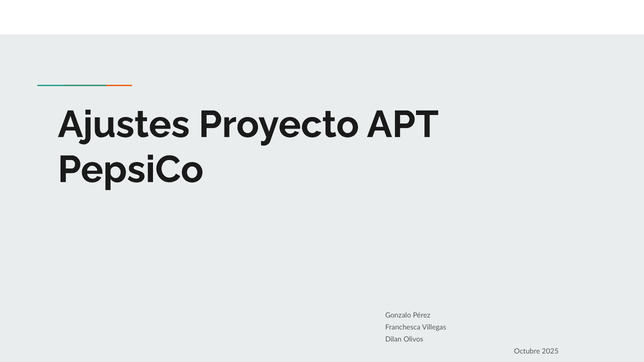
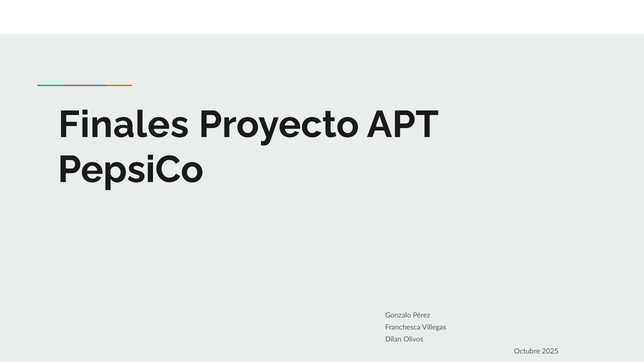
Ajustes: Ajustes -> Finales (124, 125)
